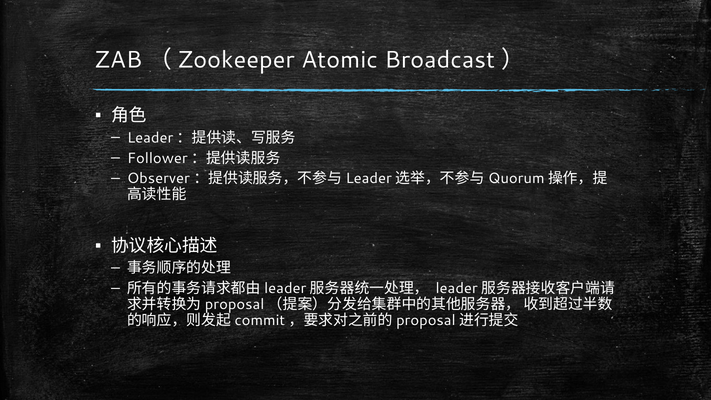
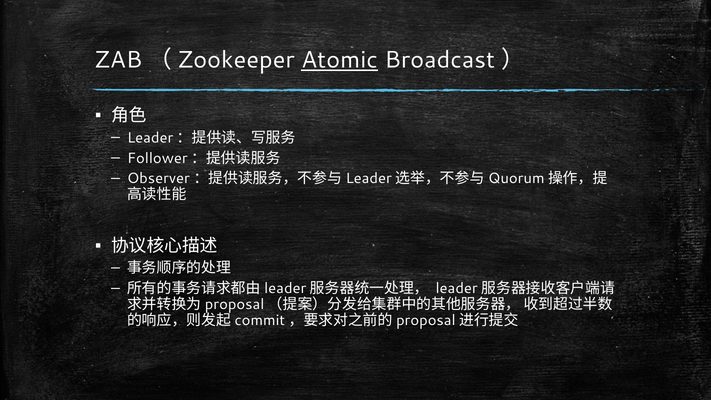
Atomic underline: none -> present (340, 60)
